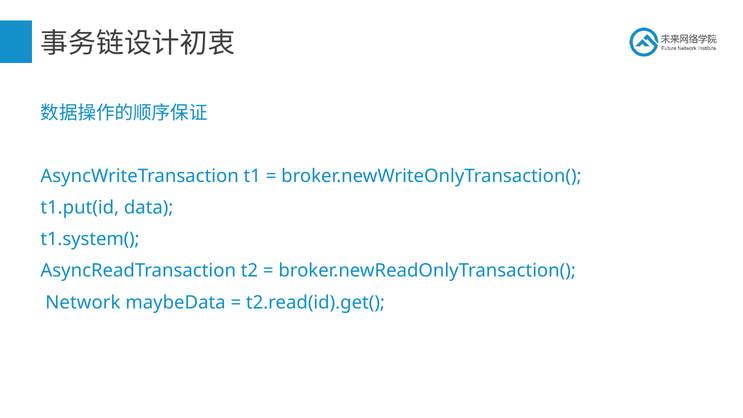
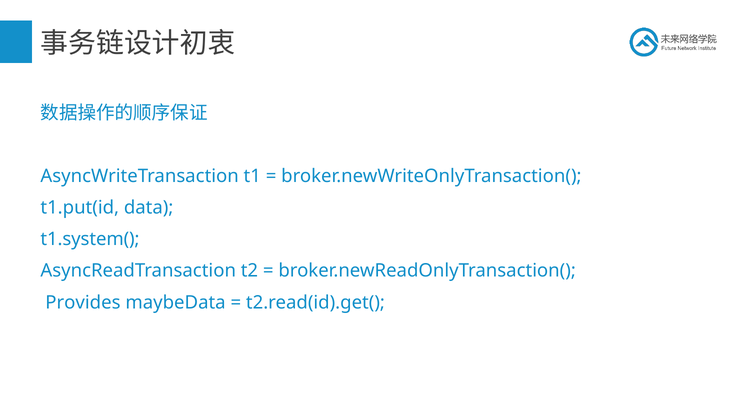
Network: Network -> Provides (83, 302)
